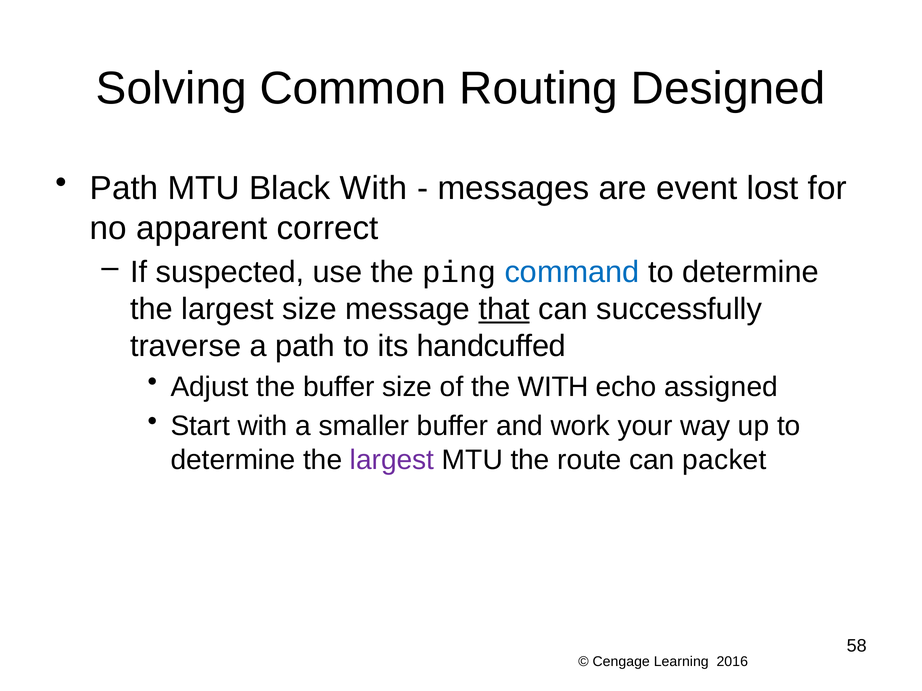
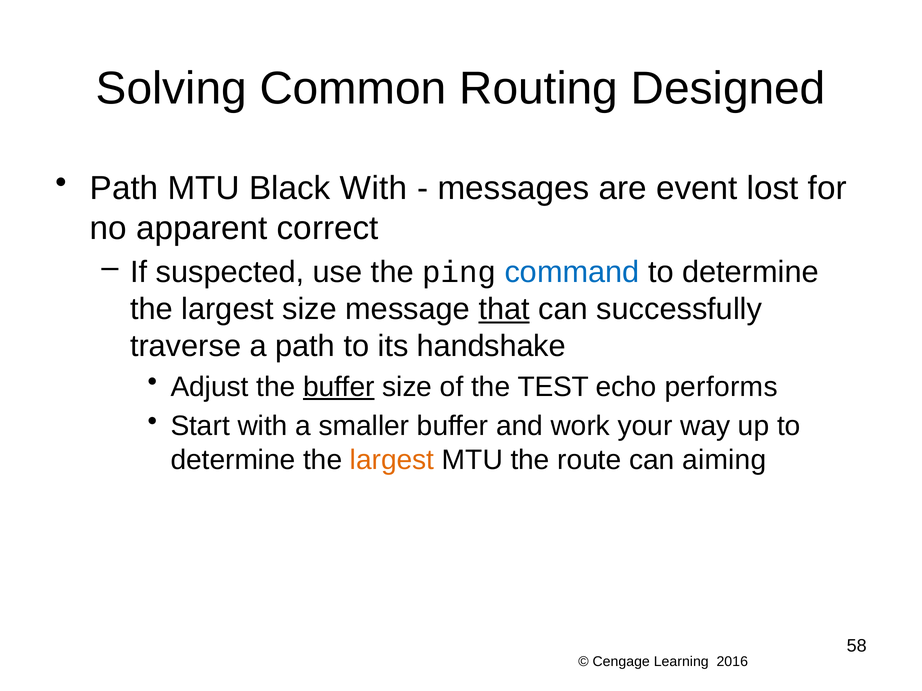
handcuffed: handcuffed -> handshake (491, 346)
buffer underline: none -> present (339, 387)
the WITH: WITH -> TEST (553, 387)
assigned: assigned -> performs (721, 387)
largest colour: purple -> orange (392, 460)
packet: packet -> aiming (724, 460)
